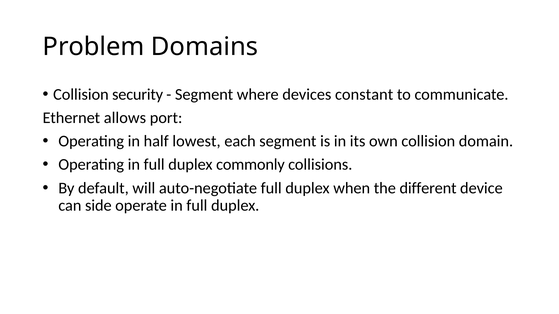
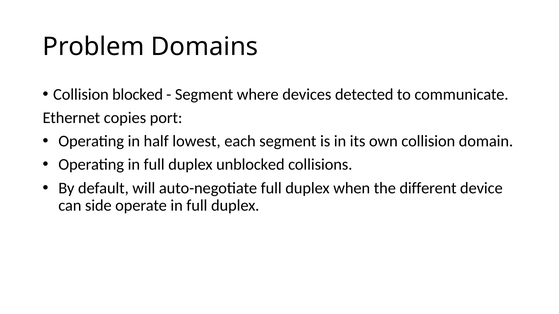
security: security -> blocked (138, 95)
constant: constant -> detected (364, 95)
allows: allows -> copies (125, 118)
commonly: commonly -> unblocked (250, 165)
